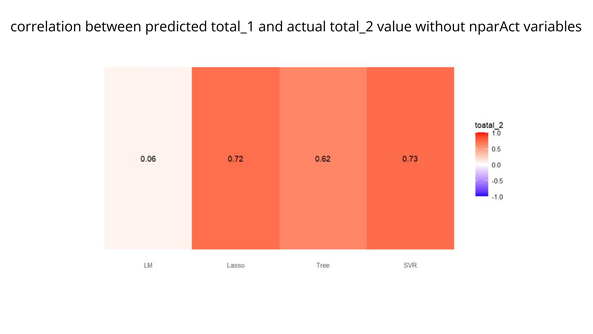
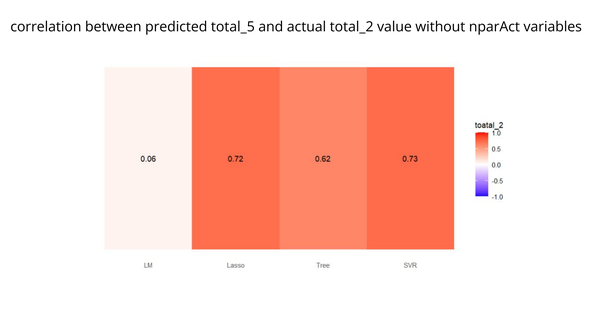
total_1: total_1 -> total_5 (233, 27)
